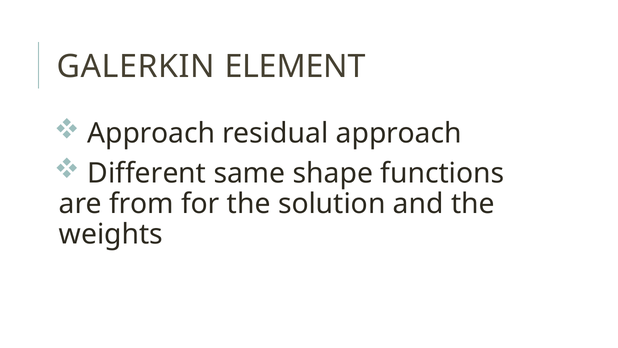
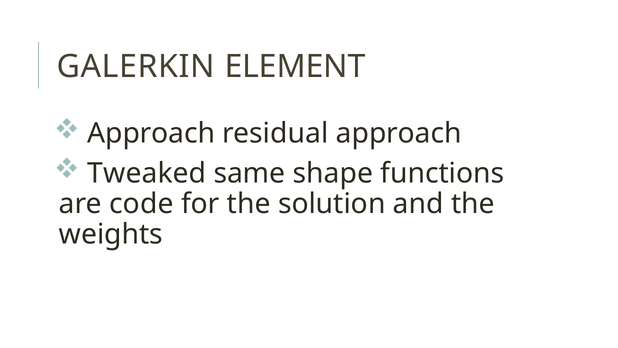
Different: Different -> Tweaked (147, 173)
from: from -> code (141, 204)
